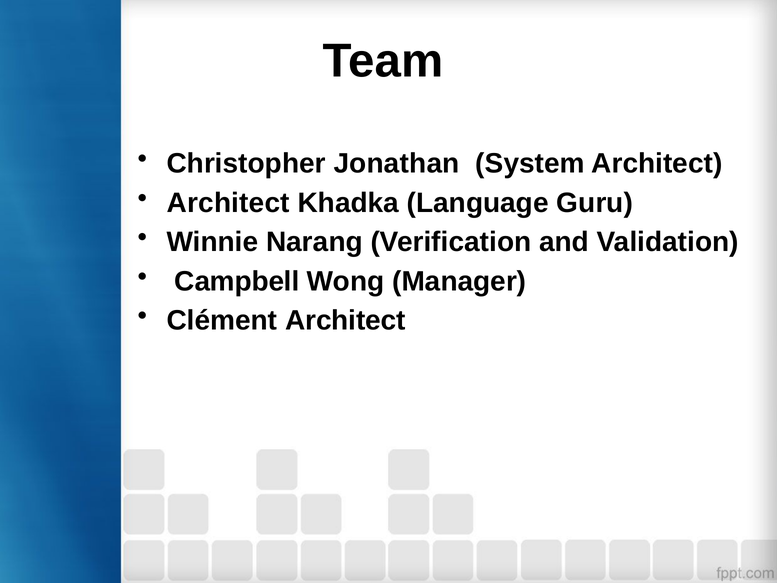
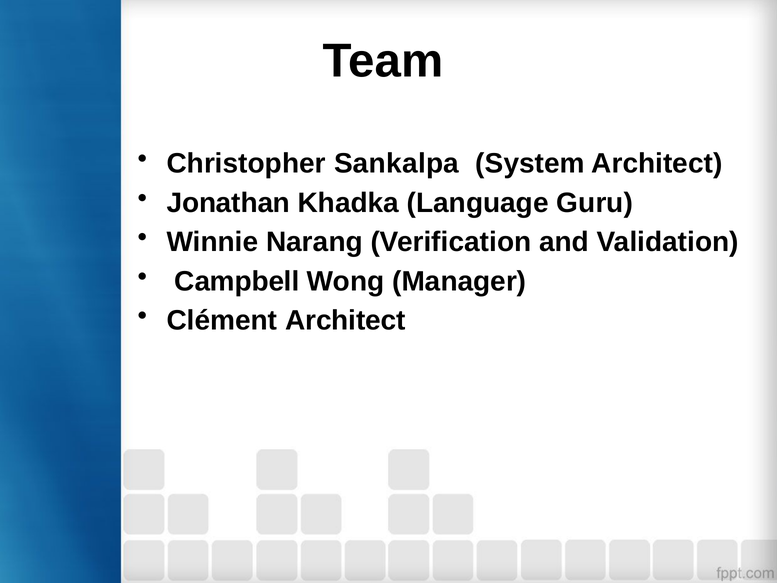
Jonathan: Jonathan -> Sankalpa (397, 164)
Architect: Architect -> Jonathan (228, 203)
